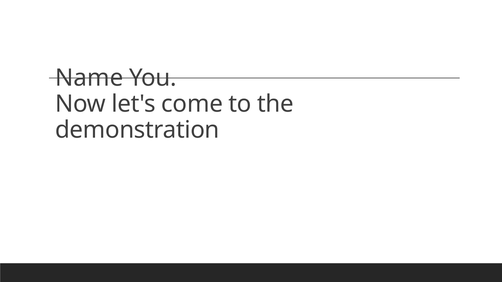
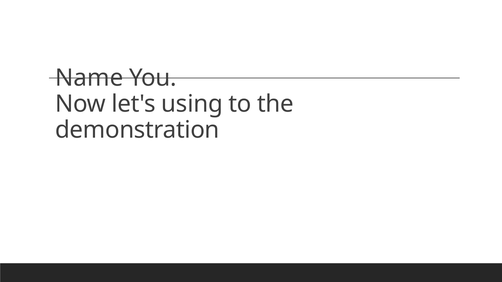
come: come -> using (192, 104)
